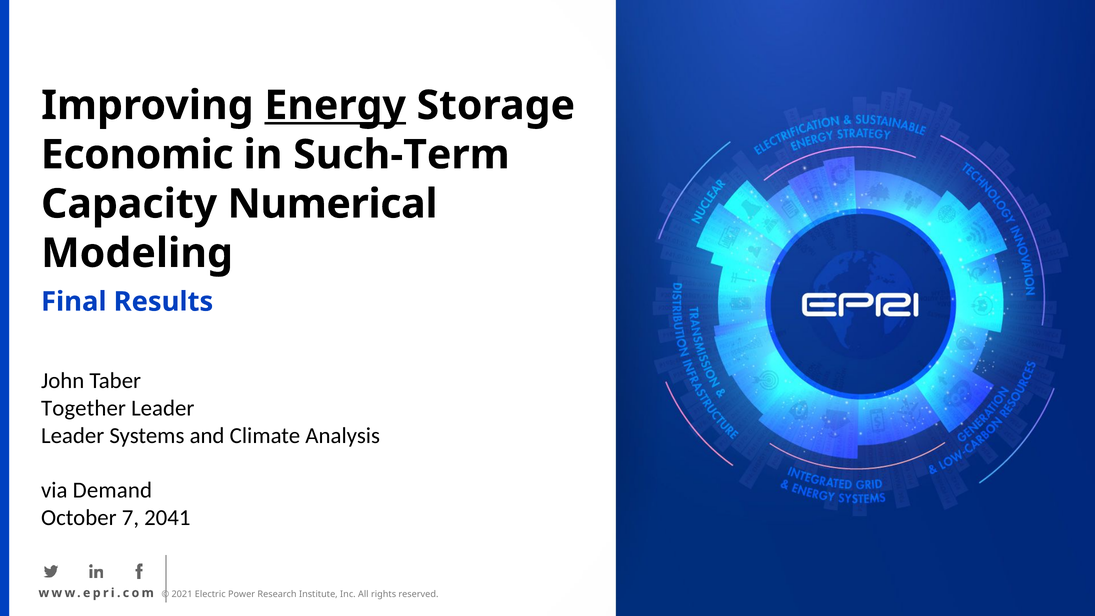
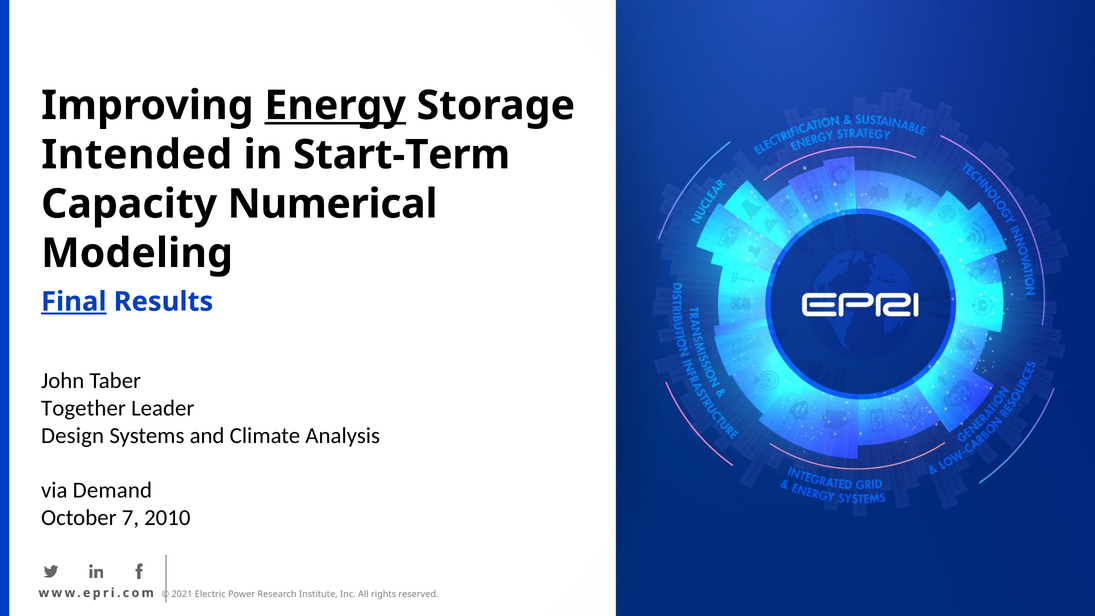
Economic: Economic -> Intended (137, 155)
Such-Term: Such-Term -> Start-Term (402, 155)
Final underline: none -> present (74, 302)
Leader: Leader -> Design (73, 436)
2041: 2041 -> 2010 (167, 518)
